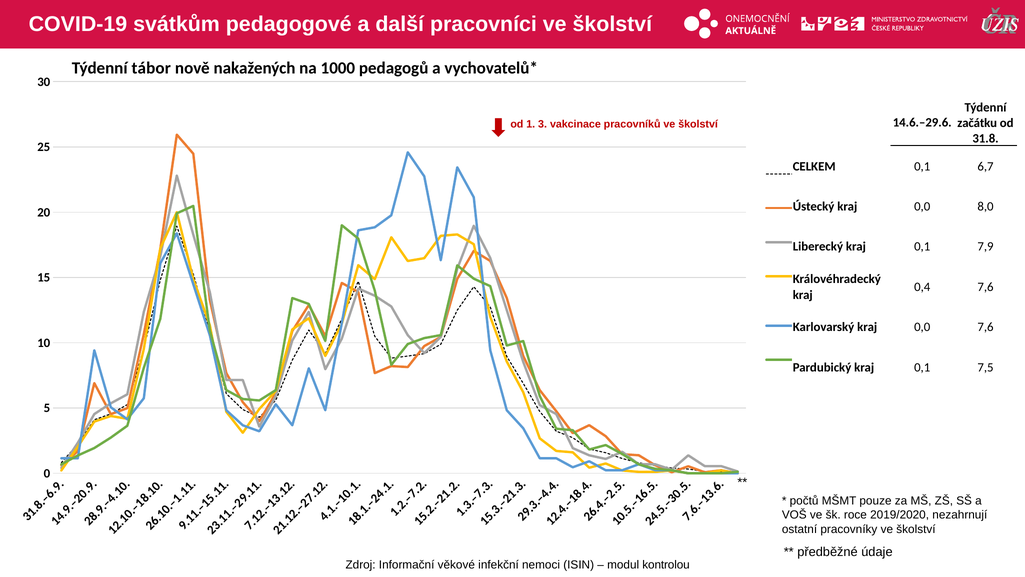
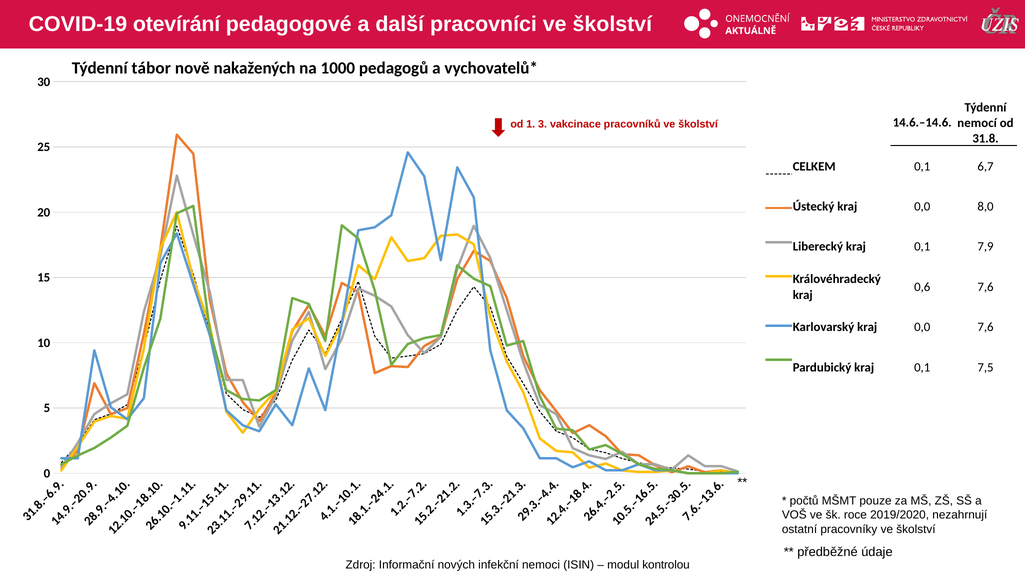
svátkům: svátkům -> otevírání (177, 24)
14.6.–29.6: 14.6.–29.6 -> 14.6.–14.6 (922, 123)
začátku: začátku -> nemocí (977, 123)
0,4: 0,4 -> 0,6 (922, 287)
věkové: věkové -> nových (456, 564)
